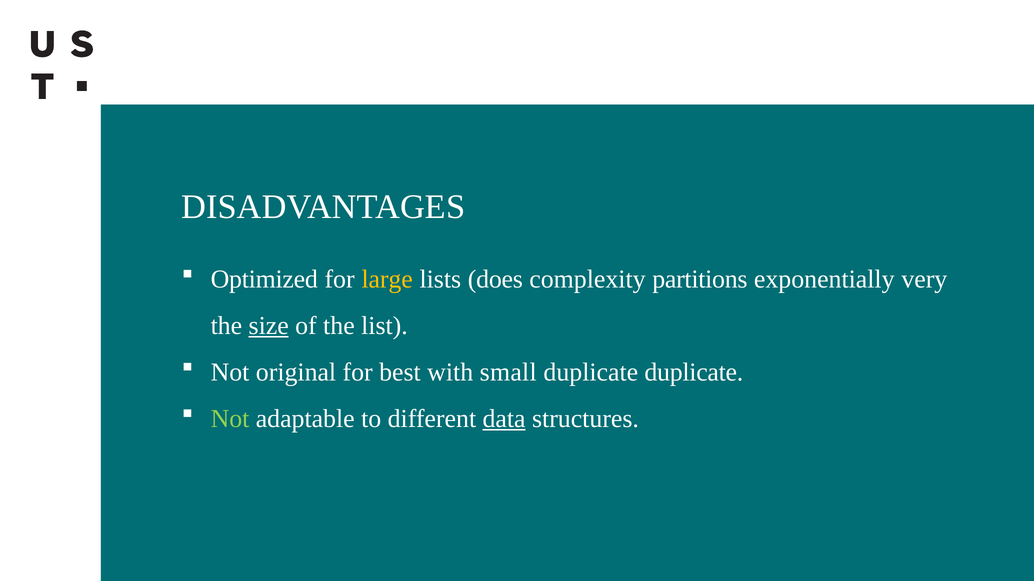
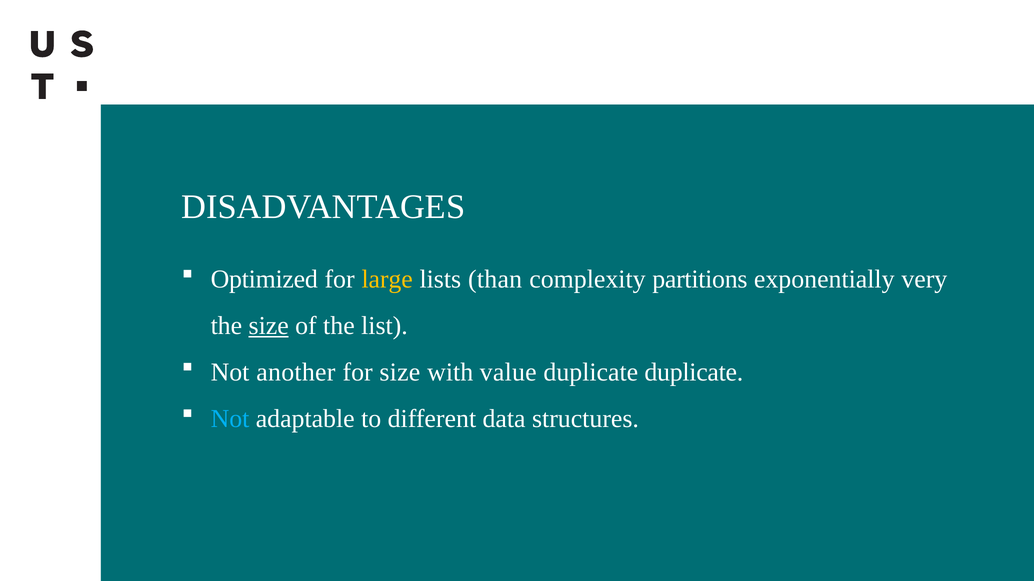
does: does -> than (495, 279)
original: original -> another (296, 372)
for best: best -> size (400, 372)
small: small -> value (508, 372)
Not colour: light green -> light blue (230, 419)
data underline: present -> none (504, 419)
